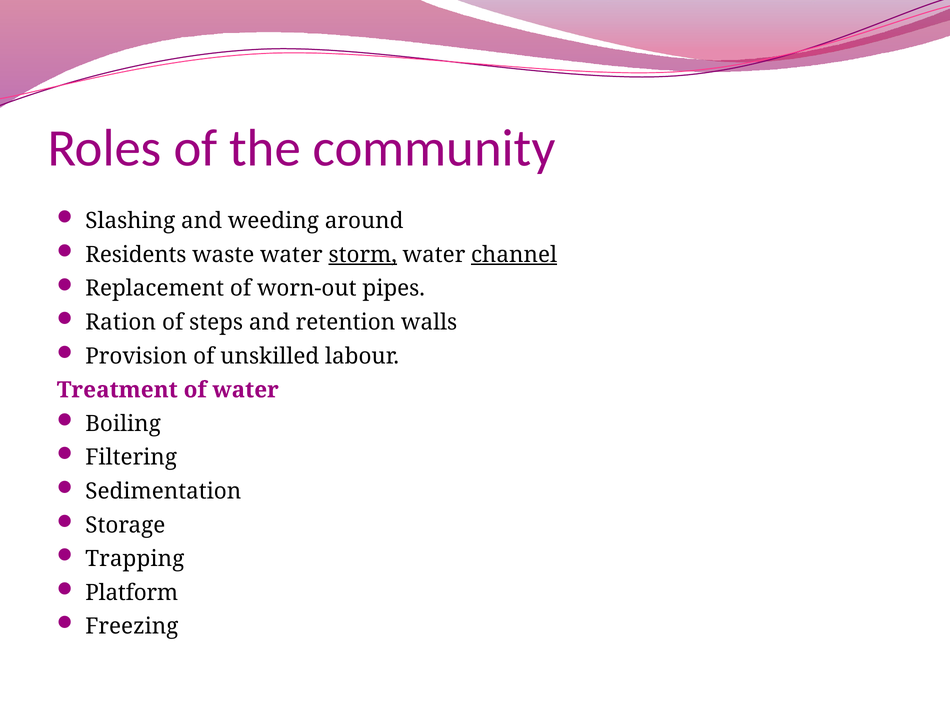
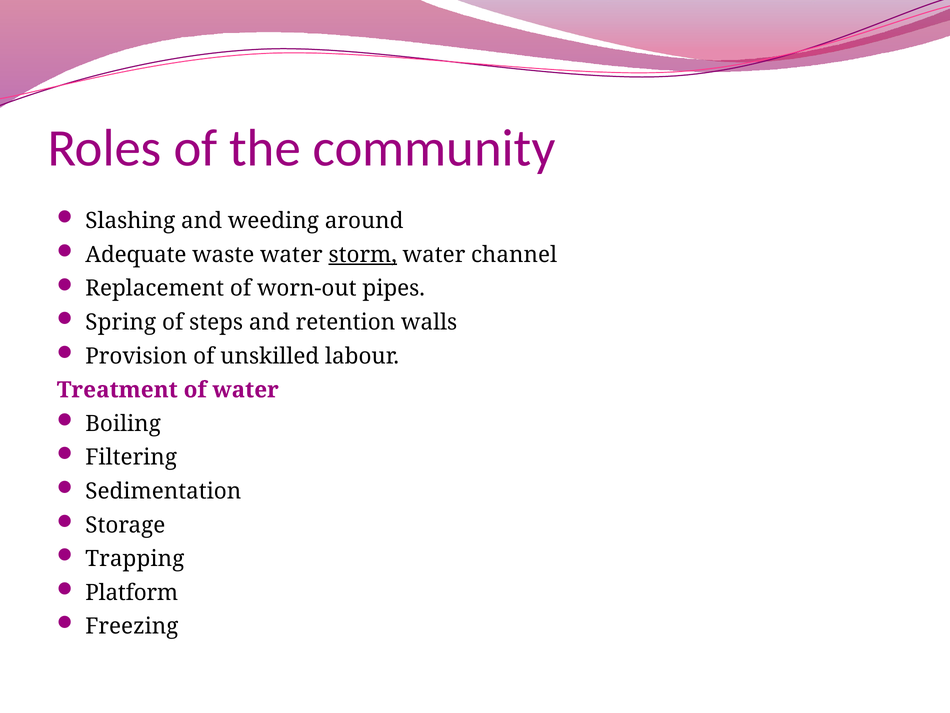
Residents: Residents -> Adequate (136, 255)
channel underline: present -> none (514, 255)
Ration: Ration -> Spring (121, 322)
